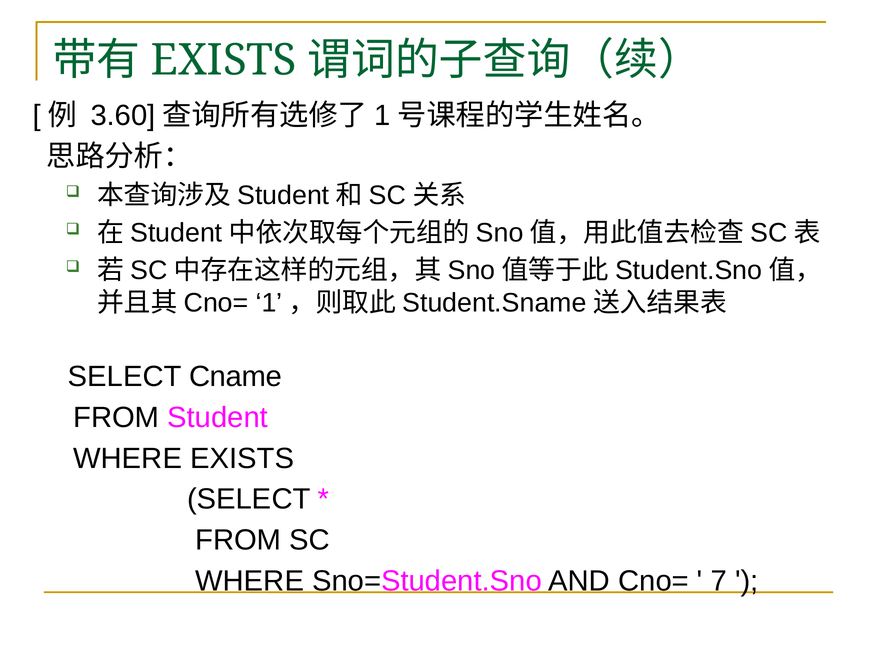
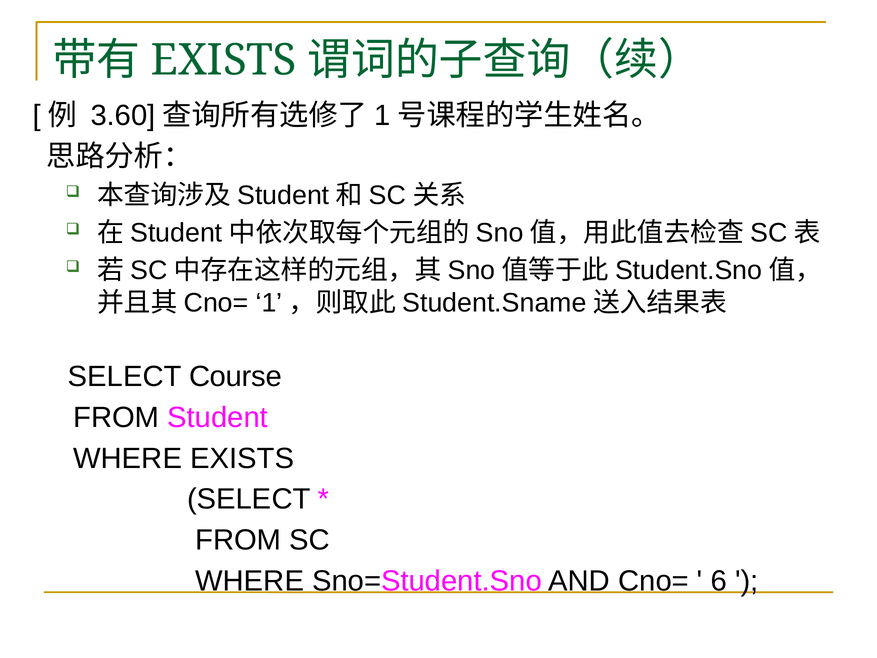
Cname: Cname -> Course (236, 376)
7: 7 -> 6 (719, 581)
